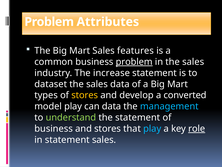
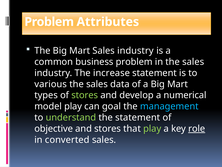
Mart Sales features: features -> industry (135, 51)
problem underline: present -> none (134, 62)
dataset: dataset -> various (51, 84)
stores colour: yellow -> light green (85, 95)
converted: converted -> numerical (185, 95)
can data: data -> goal (111, 106)
business: business -> objective (54, 128)
play colour: light blue -> light green (152, 128)
in statement: statement -> converted (67, 139)
